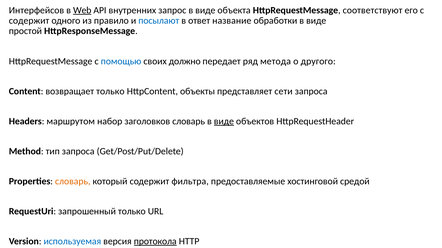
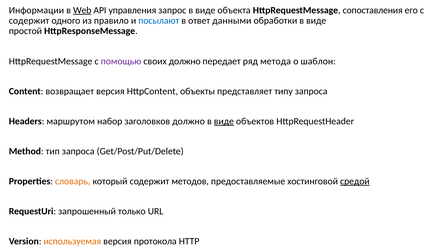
Интерфейсов: Интерфейсов -> Информации (36, 10)
внутренних: внутренних -> управления (132, 10)
соответствуют: соответствуют -> сопоставления (373, 10)
название: название -> данными (232, 21)
помощью colour: blue -> purple (121, 61)
другого: другого -> шаблон (318, 61)
возвращает только: только -> версия (110, 91)
сети: сети -> типу (284, 91)
заголовков словарь: словарь -> должно (189, 121)
фильтра: фильтра -> методов (190, 182)
средой underline: none -> present (355, 182)
используемая colour: blue -> orange (72, 242)
протокола underline: present -> none (155, 242)
